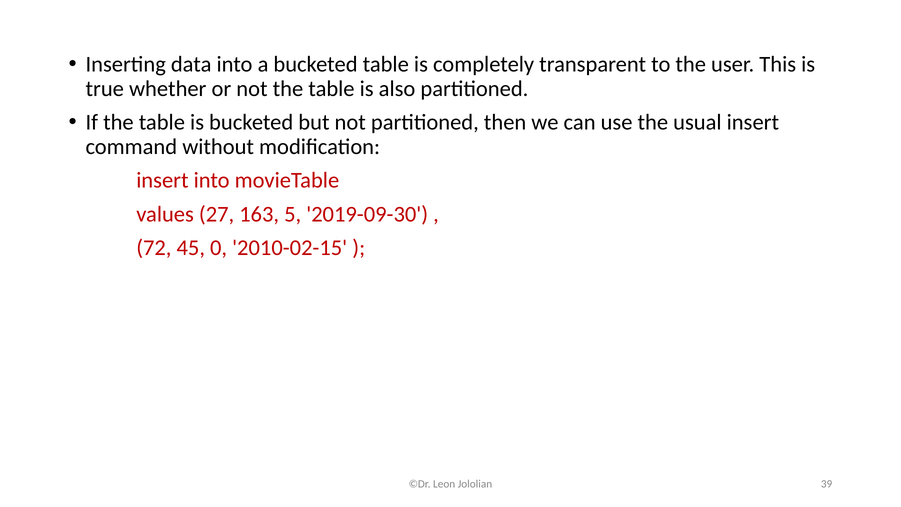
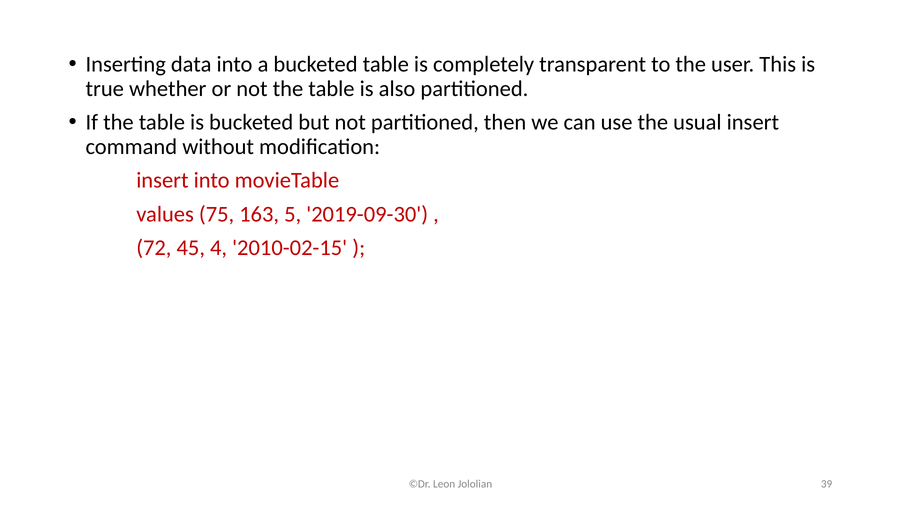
27: 27 -> 75 (217, 214)
0: 0 -> 4 (219, 248)
